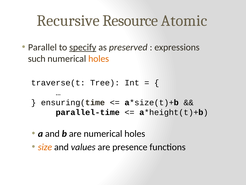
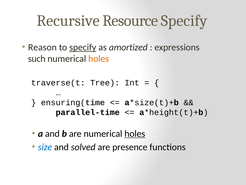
Resource Atomic: Atomic -> Specify (184, 21)
Parallel: Parallel -> Reason (42, 47)
preserved: preserved -> amortized (128, 47)
holes underline: none -> present (135, 133)
size colour: orange -> blue (45, 147)
values: values -> solved (83, 147)
